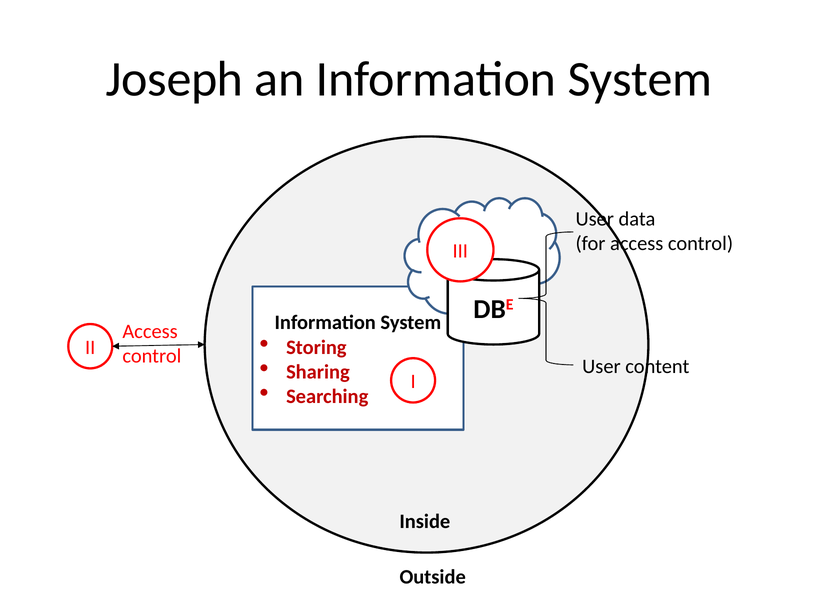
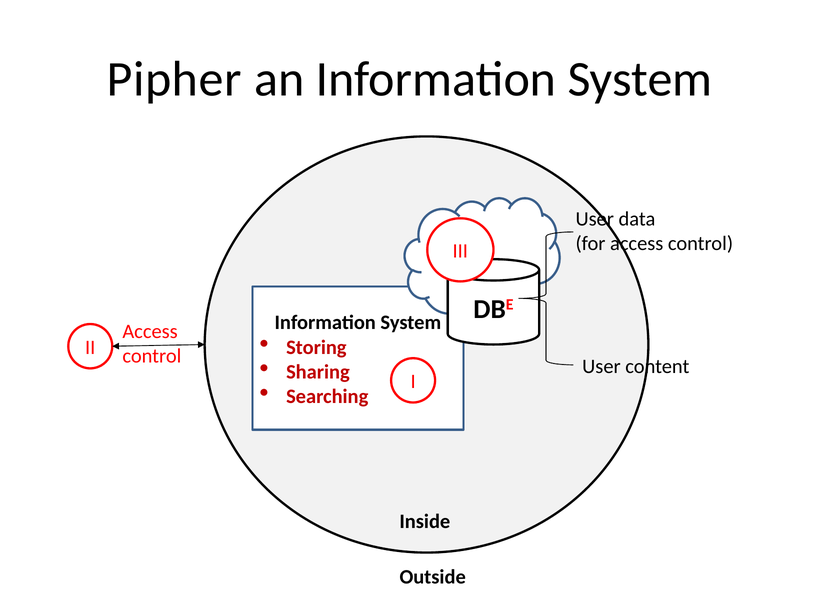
Joseph: Joseph -> Pipher (174, 79)
